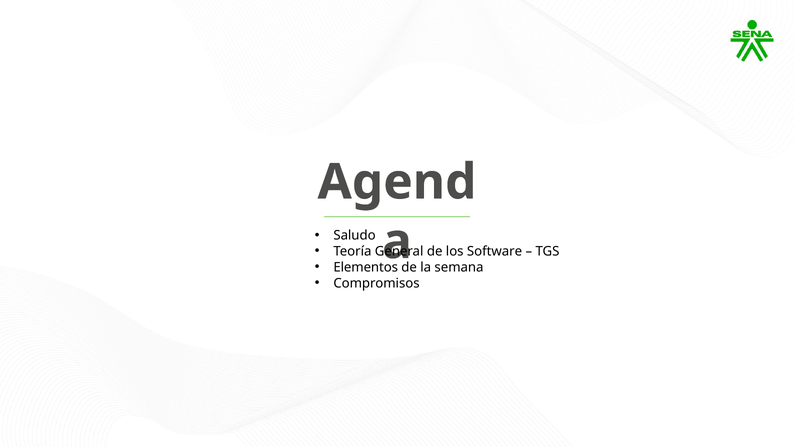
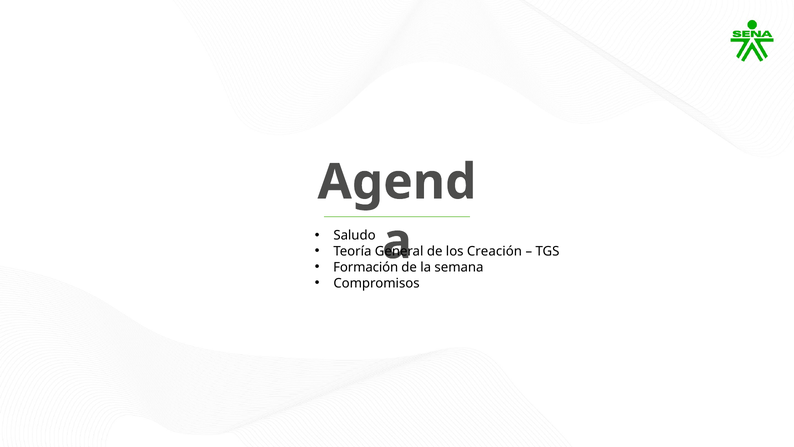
Software: Software -> Creación (494, 251)
Elementos: Elementos -> Formación (366, 267)
